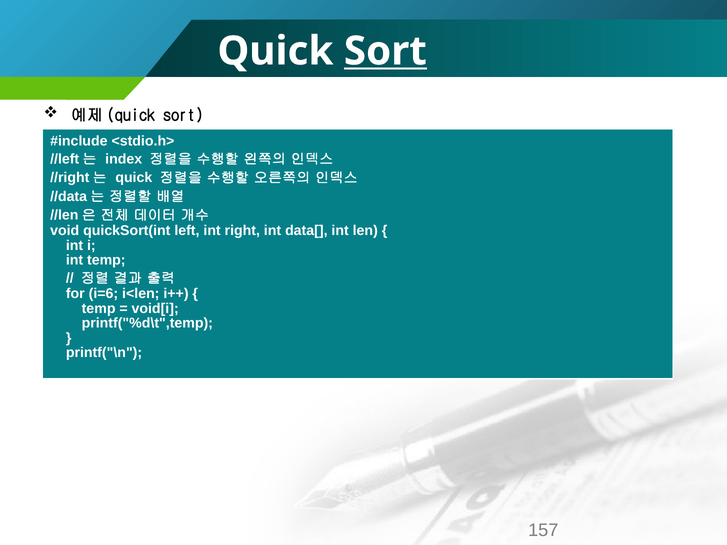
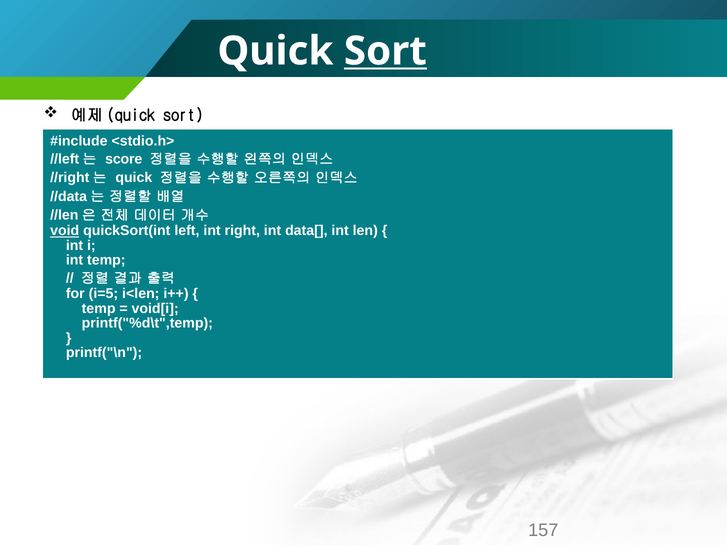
index: index -> score (124, 159)
void underline: none -> present (65, 231)
i=6: i=6 -> i=5 (103, 294)
